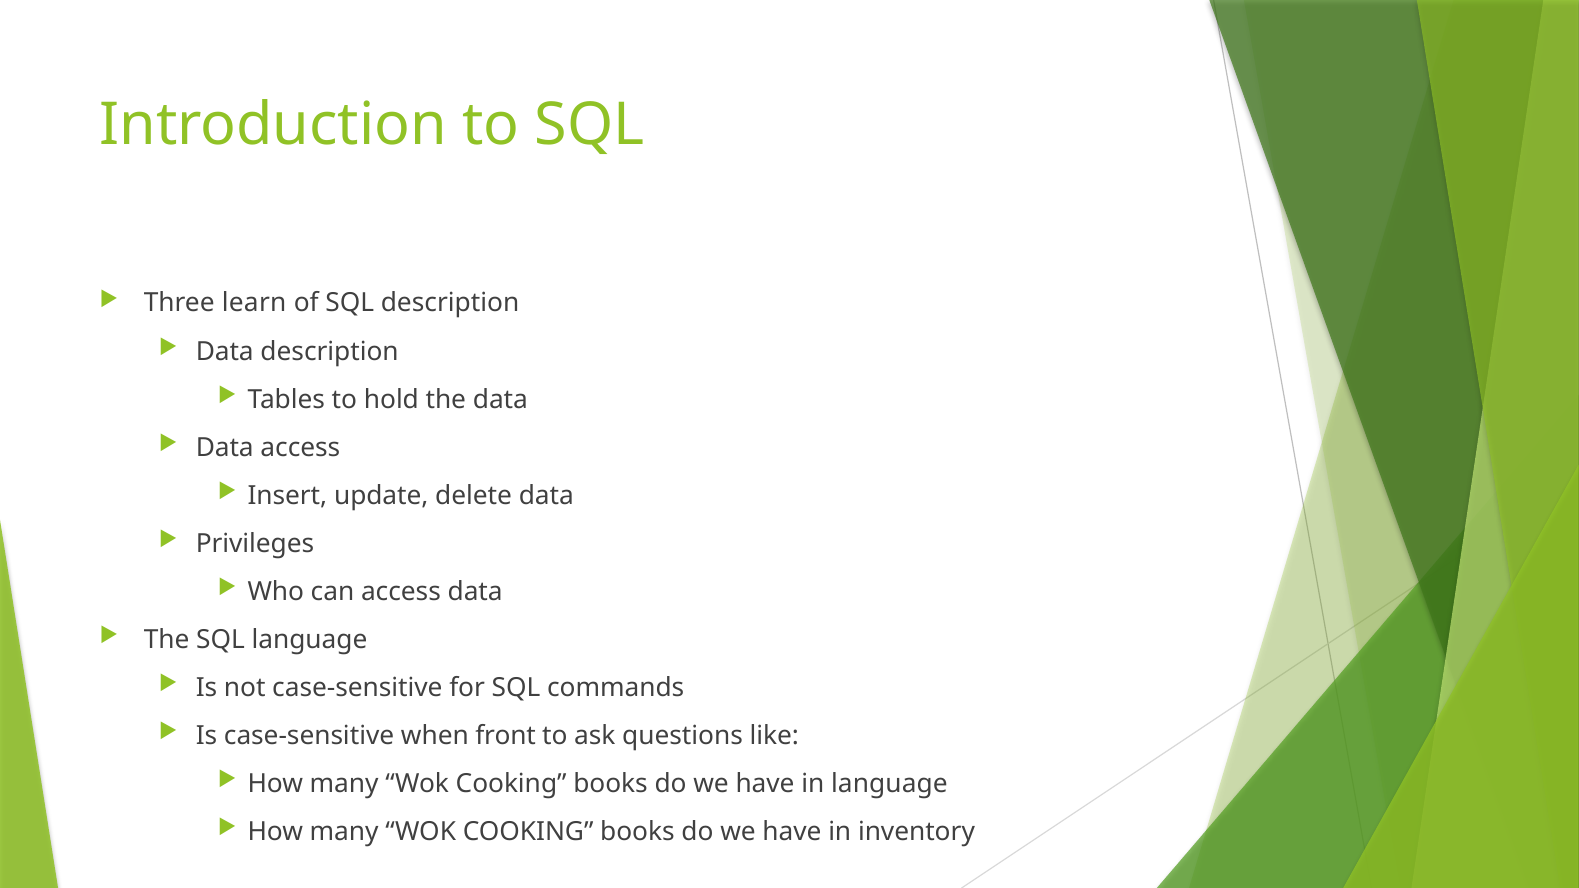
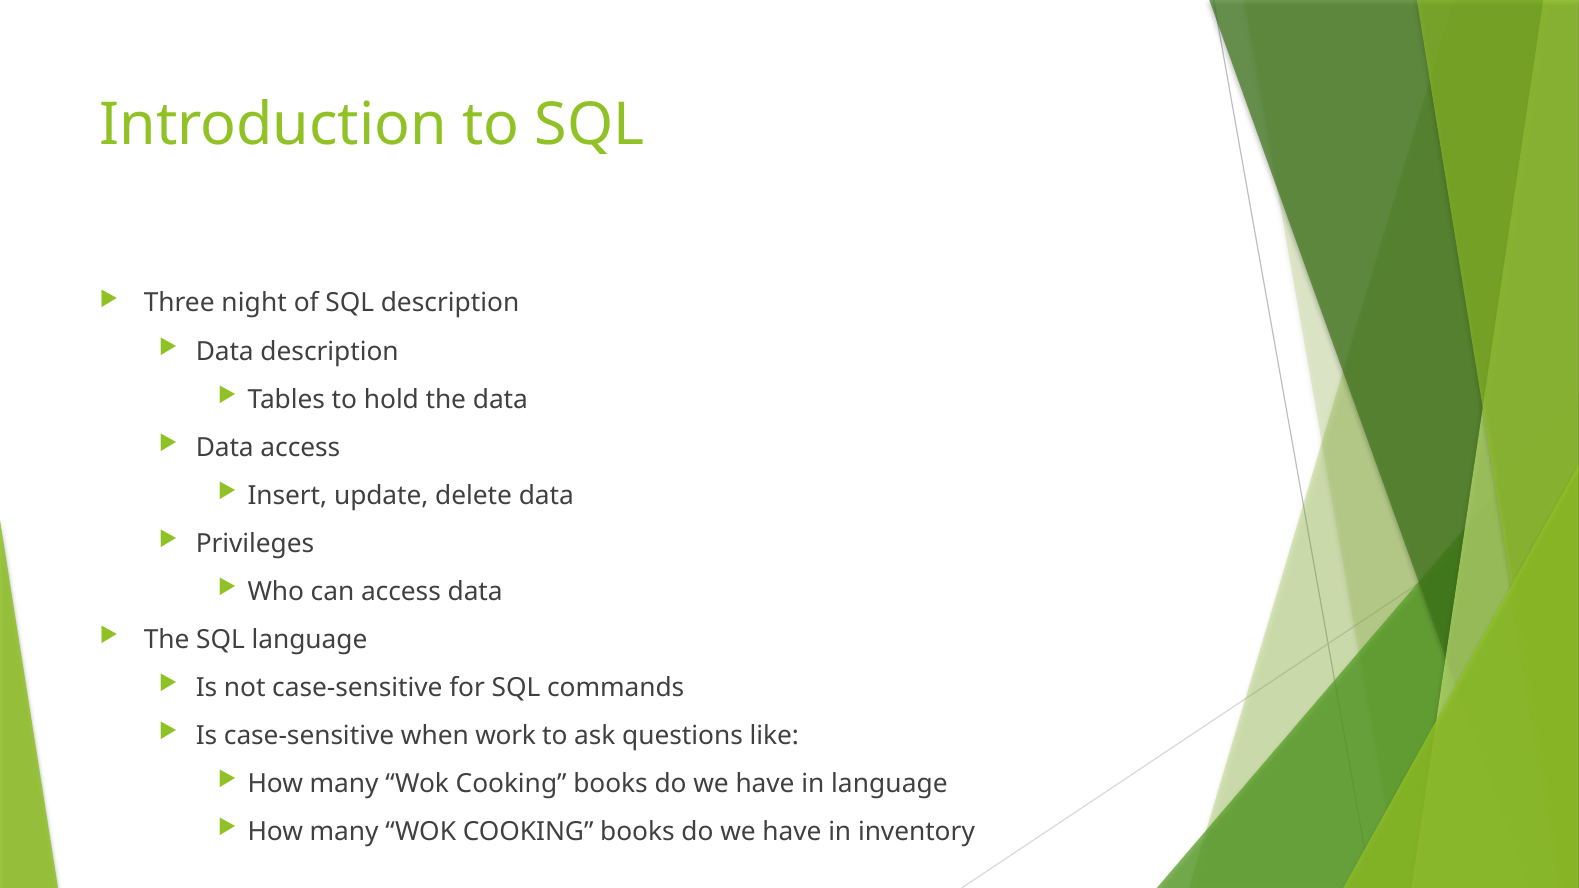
learn: learn -> night (254, 303)
front: front -> work (506, 736)
